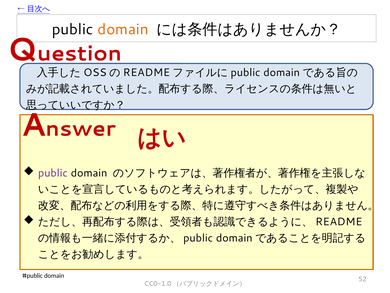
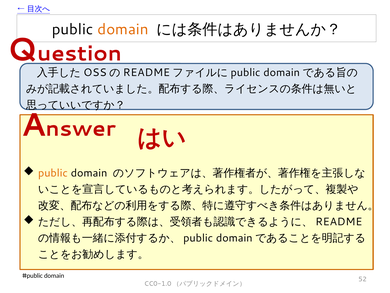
public colour: purple -> orange (53, 173)
